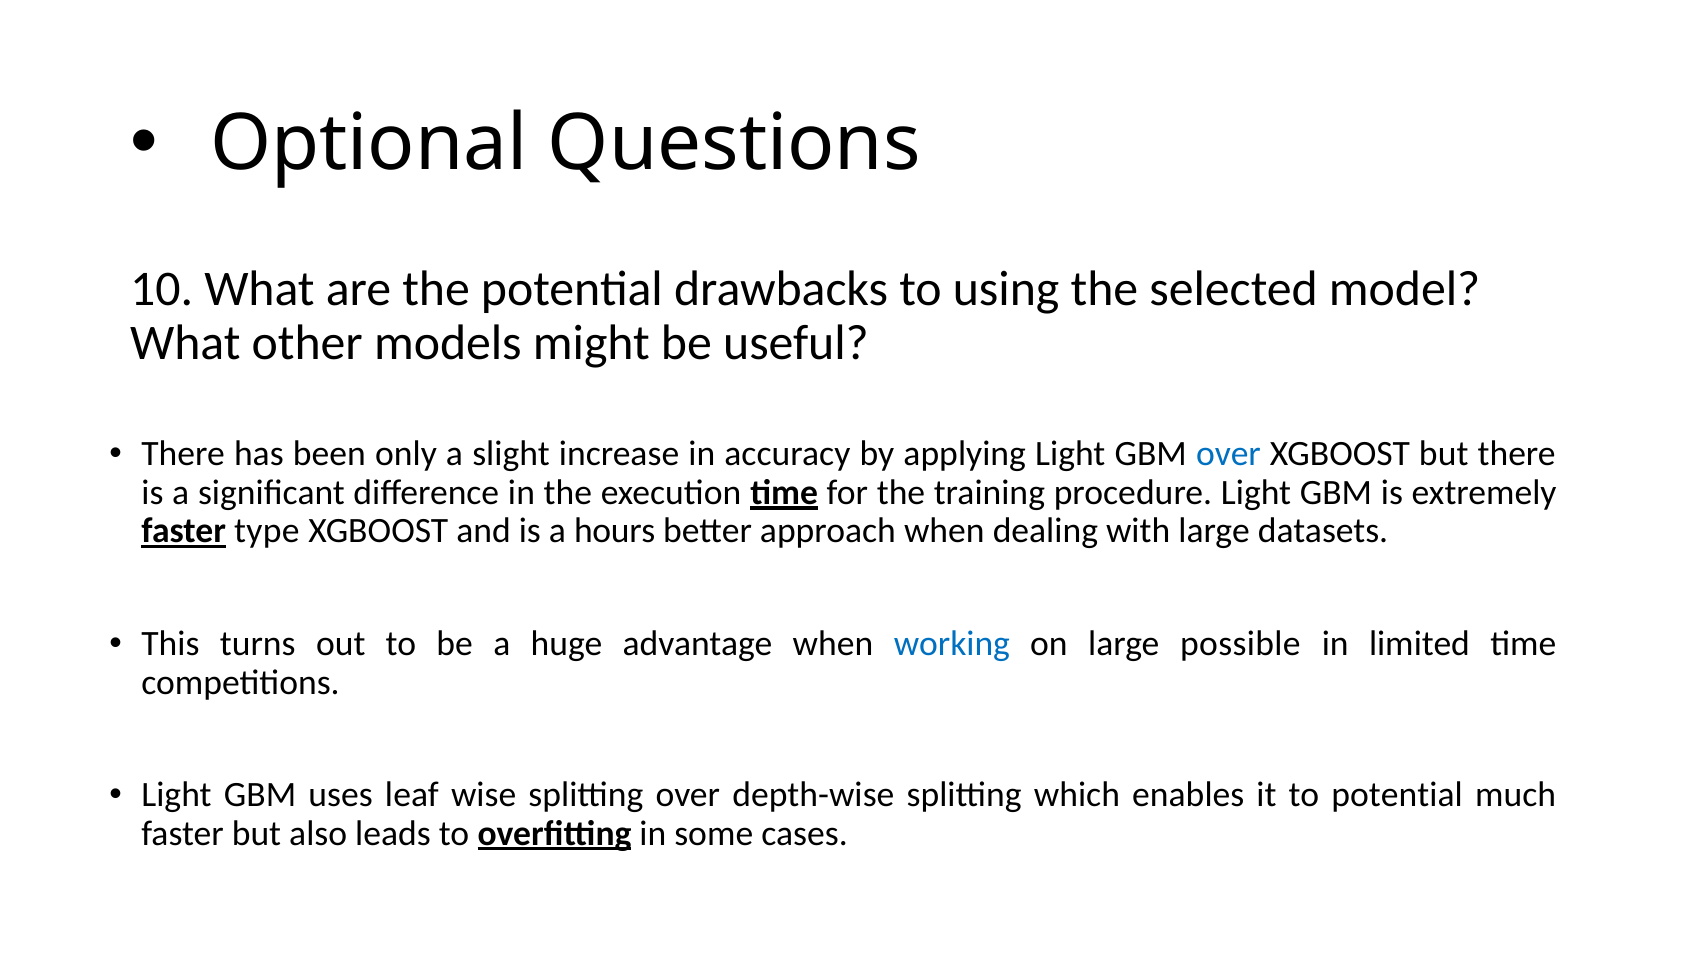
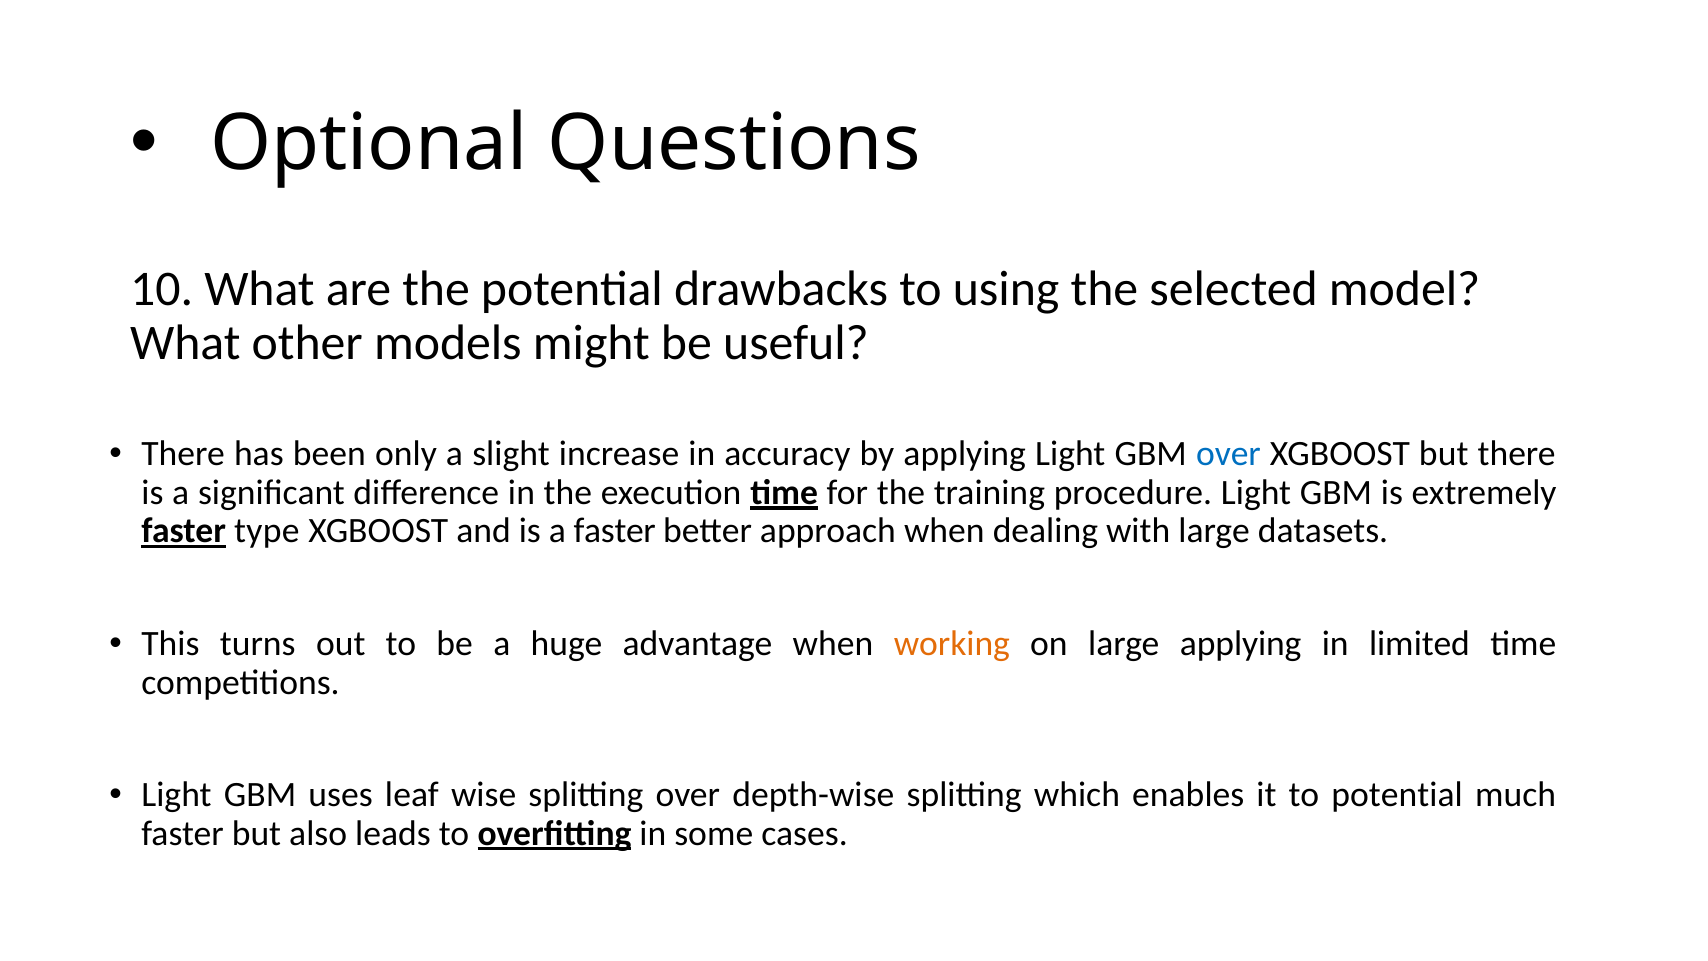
a hours: hours -> faster (615, 531)
working colour: blue -> orange (952, 644)
large possible: possible -> applying (1241, 644)
